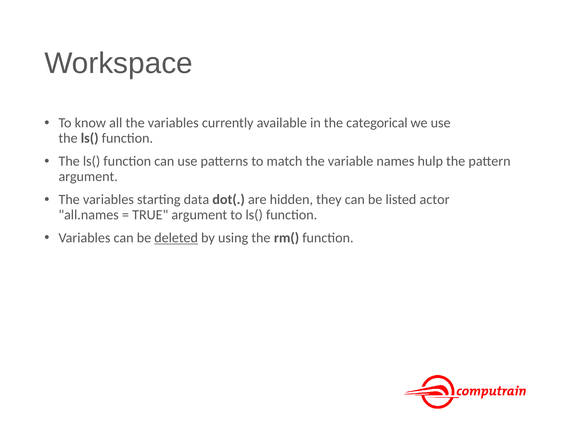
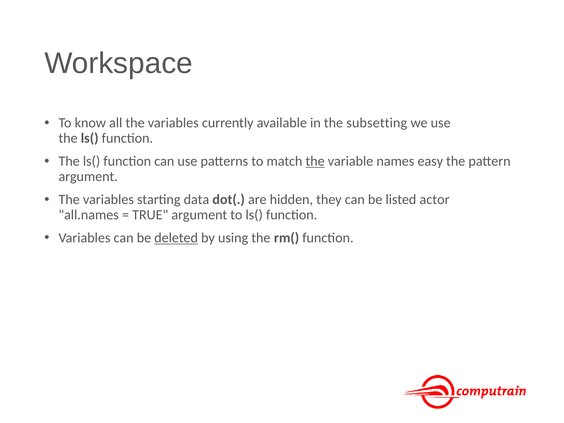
categorical: categorical -> subsetting (377, 123)
the underline: none -> present (315, 161)
hulp: hulp -> easy (430, 161)
